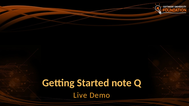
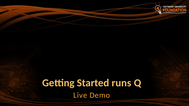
note: note -> runs (121, 83)
